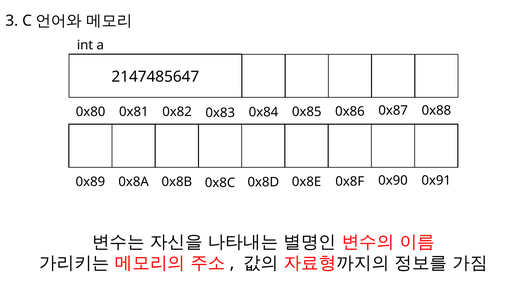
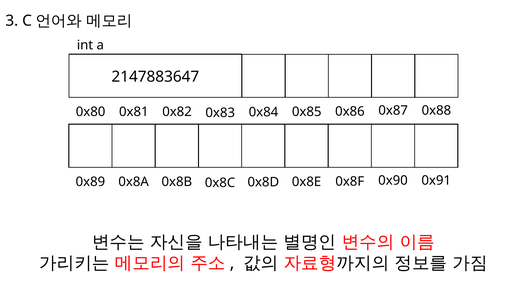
2147485647: 2147485647 -> 2147883647 (155, 77)
